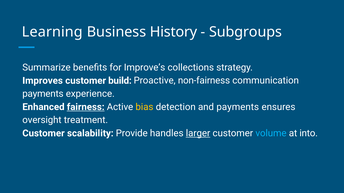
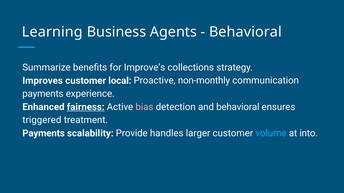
History: History -> Agents (173, 32)
Subgroups: Subgroups -> Behavioral (245, 32)
build: build -> local (120, 81)
non-fairness: non-fairness -> non-monthly (204, 81)
bias colour: yellow -> pink (144, 107)
and payments: payments -> behavioral (238, 107)
oversight: oversight -> triggered (42, 120)
Customer: Customer -> Payments (44, 134)
larger underline: present -> none (198, 134)
